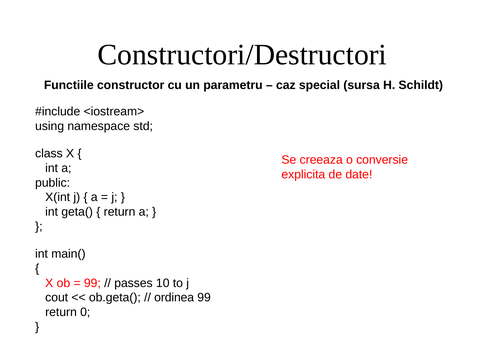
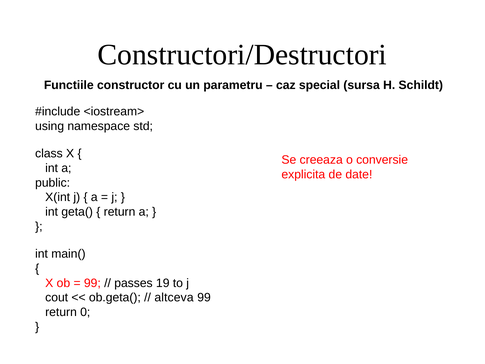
10: 10 -> 19 (163, 283)
ordinea: ordinea -> altceva (174, 297)
